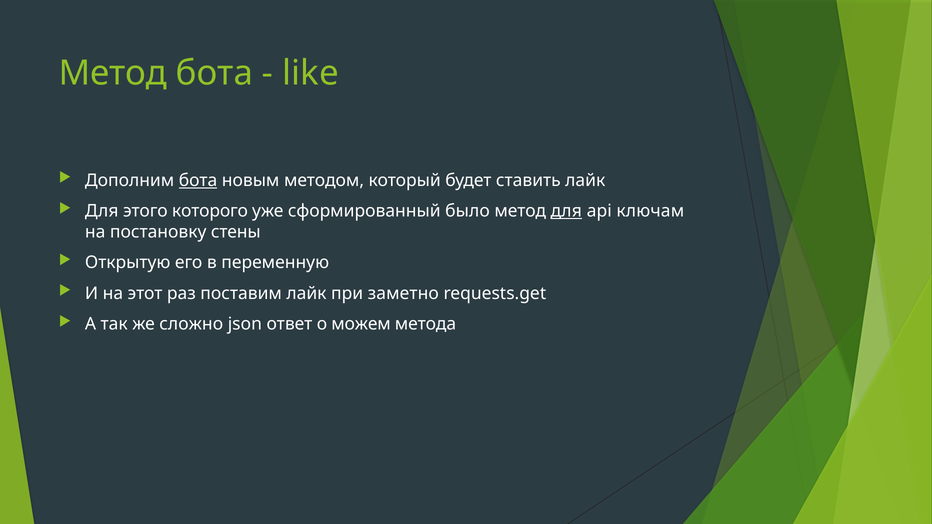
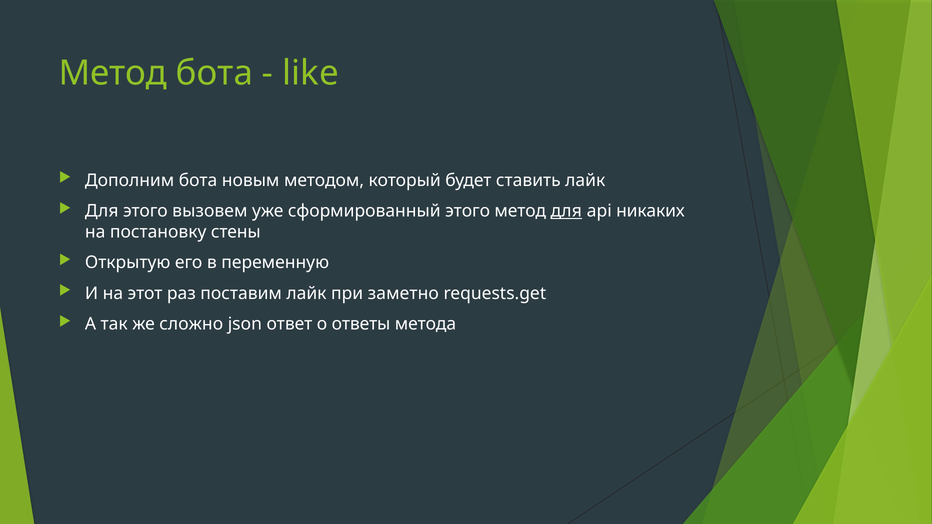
бота underline: present -> none (198, 180)
которого: которого -> вызовем (210, 211)
сформированный было: было -> этого (468, 211)
ключам: ключам -> никаких (650, 211)
можем: можем -> ответы (361, 324)
